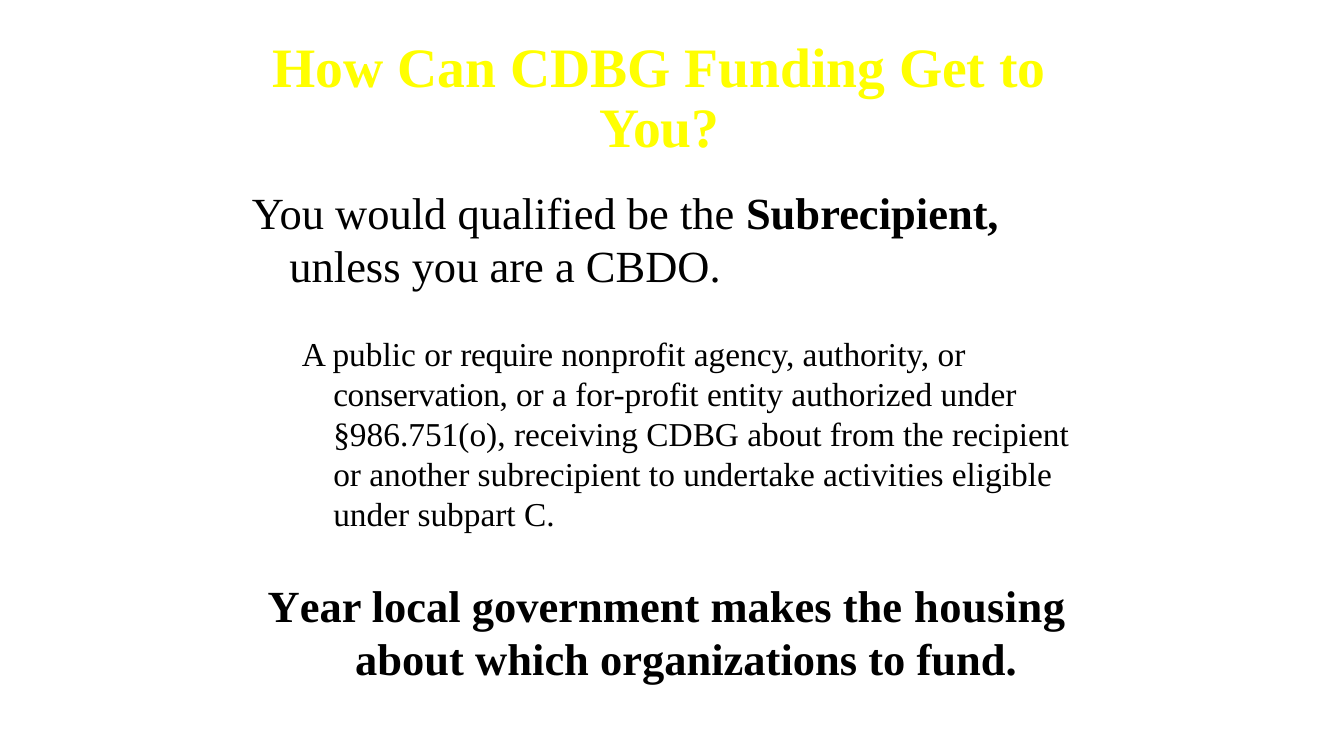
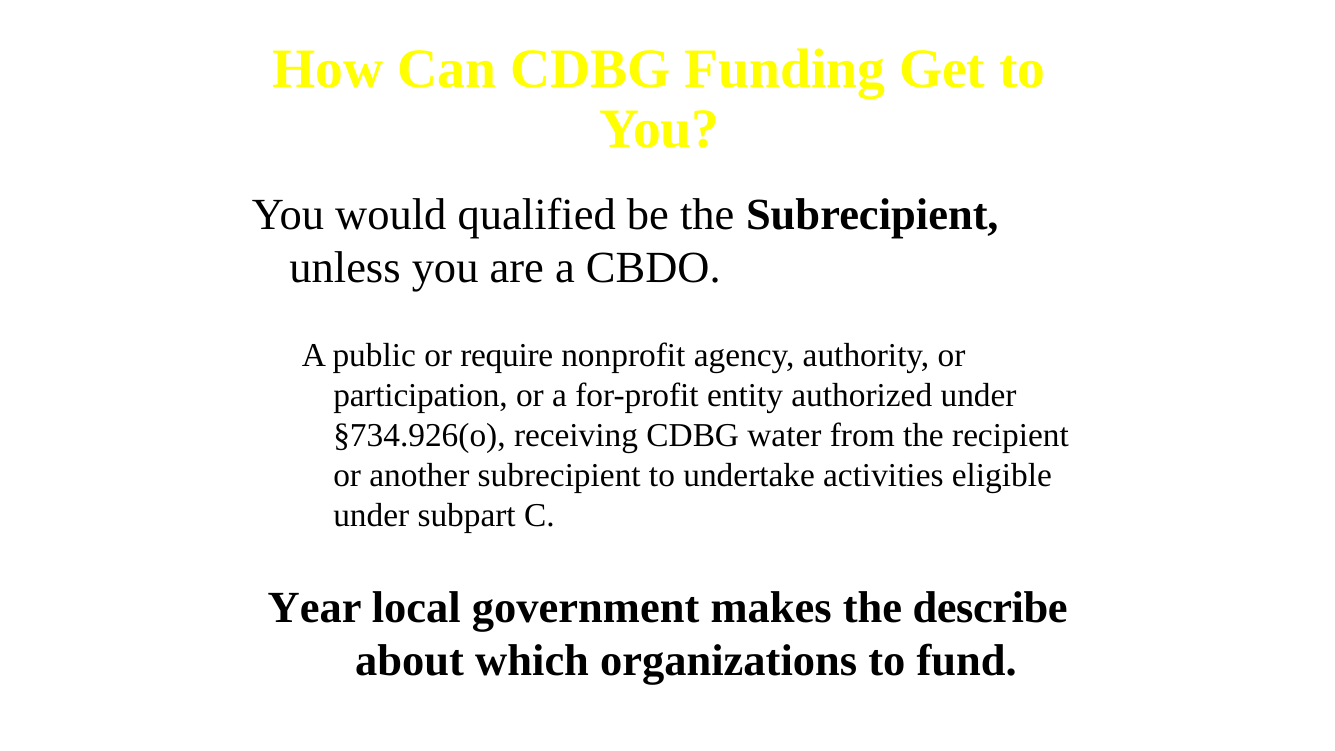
conservation: conservation -> participation (421, 396)
§986.751(o: §986.751(o -> §734.926(o (419, 436)
CDBG about: about -> water (784, 436)
housing: housing -> describe (990, 607)
